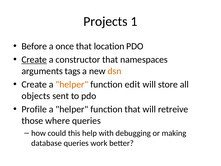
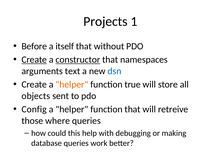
once: once -> itself (65, 46)
location: location -> without (109, 46)
constructor underline: none -> present (78, 60)
tags: tags -> text (73, 71)
dsn colour: orange -> blue (115, 71)
edit: edit -> true (133, 84)
Profile: Profile -> Config (34, 109)
